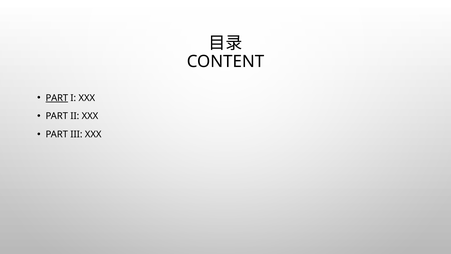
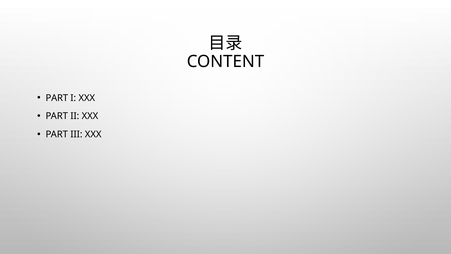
PART underline: present -> none (57, 98)
